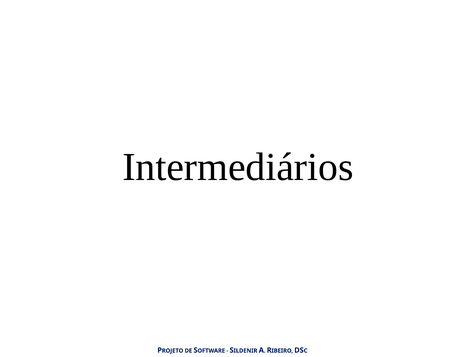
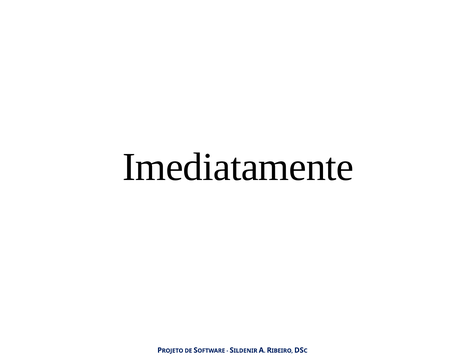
Intermediários: Intermediários -> Imediatamente (238, 167)
